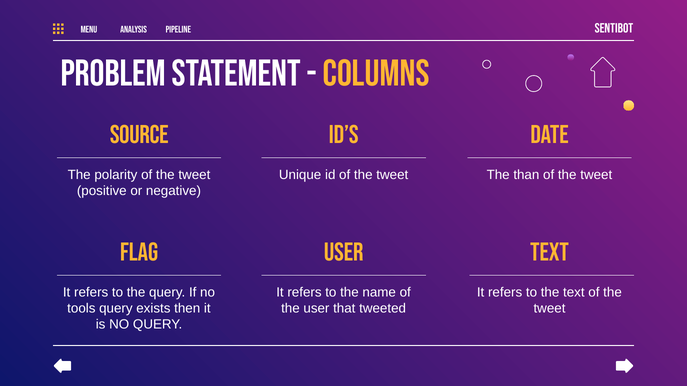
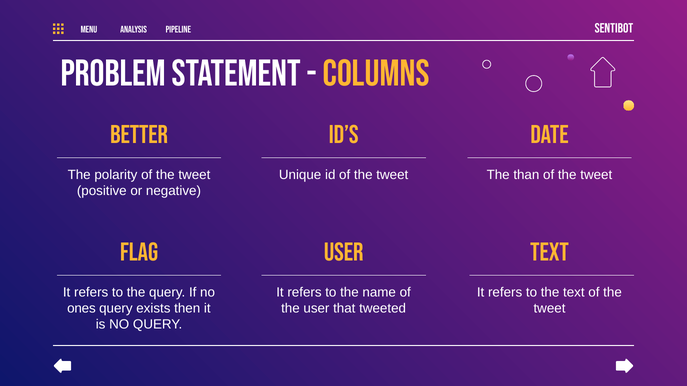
source: source -> better (139, 135)
tools: tools -> ones (81, 309)
